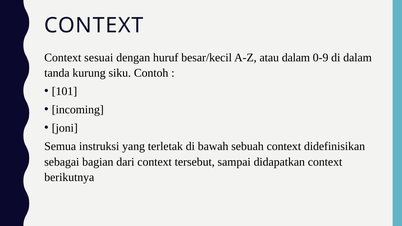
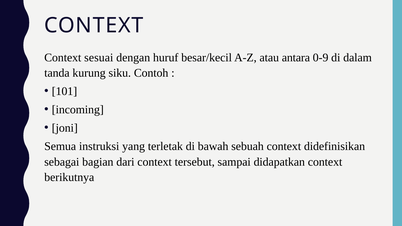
atau dalam: dalam -> antara (296, 58)
